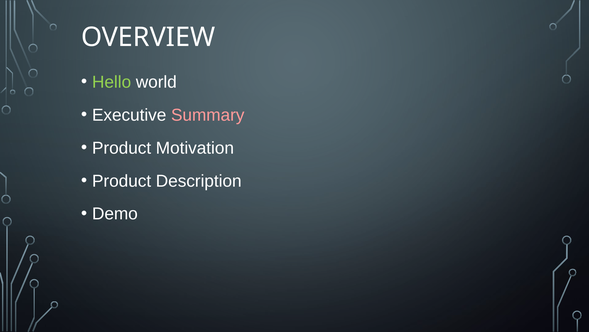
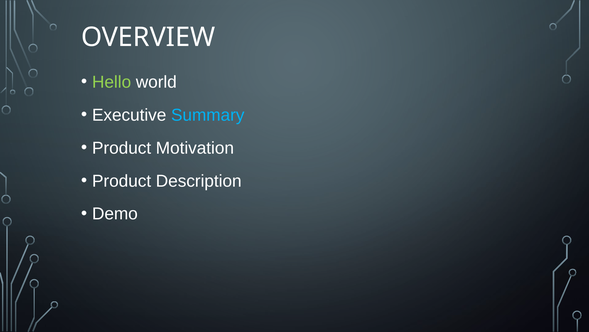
Summary colour: pink -> light blue (208, 115)
